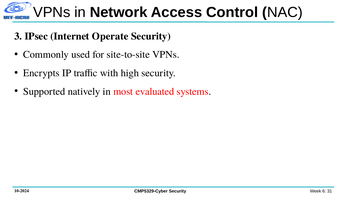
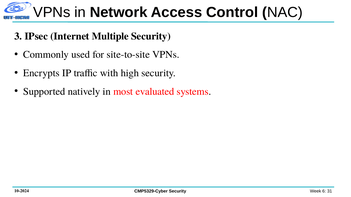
Operate: Operate -> Multiple (110, 36)
